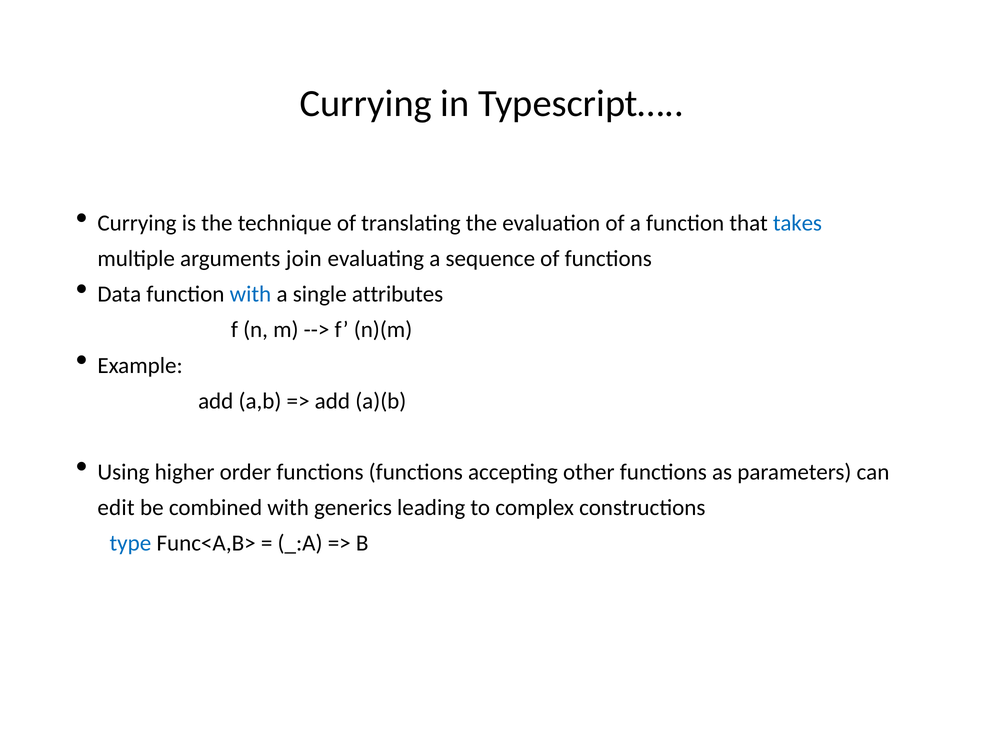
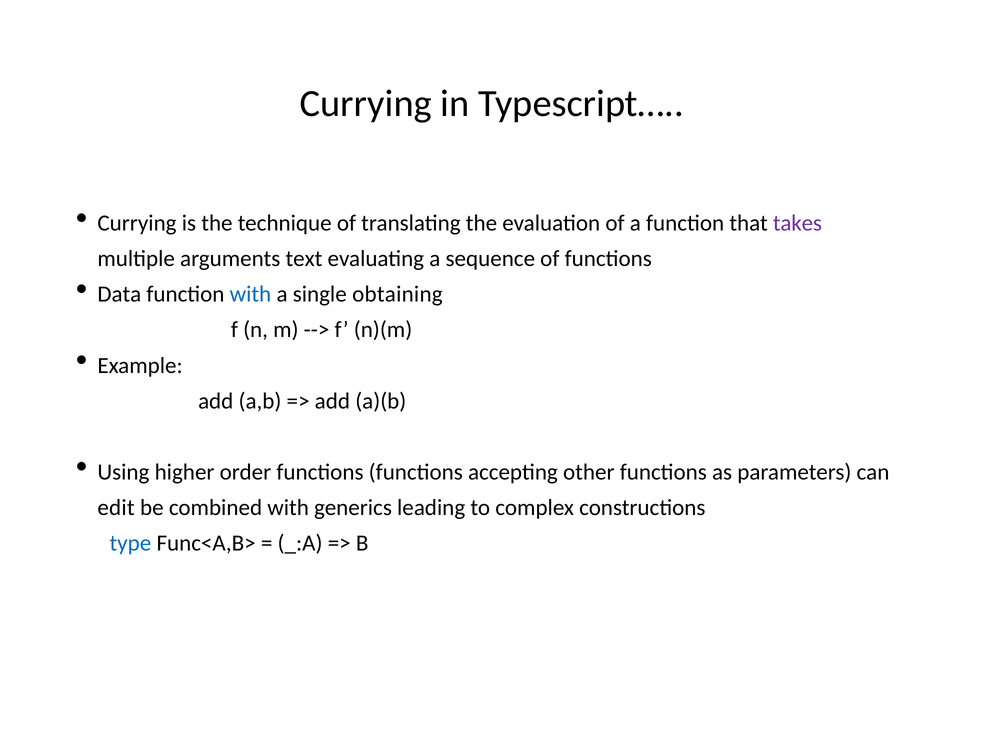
takes colour: blue -> purple (797, 223)
join: join -> text (304, 259)
attributes: attributes -> obtaining (397, 294)
